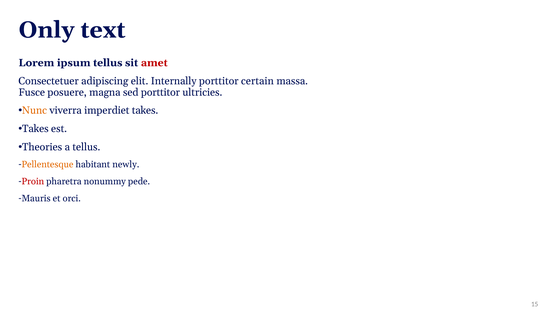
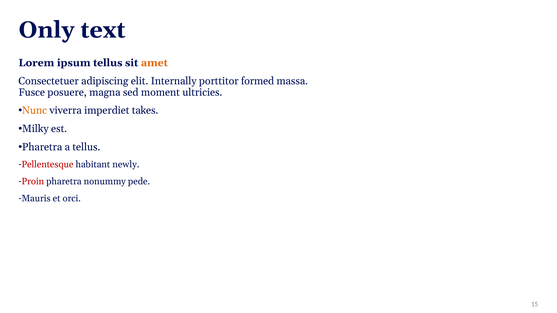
amet colour: red -> orange (154, 63)
certain: certain -> formed (258, 81)
sed porttitor: porttitor -> moment (160, 92)
Takes: Takes -> Milky (35, 129)
Theories: Theories -> Pharetra (42, 147)
Pellentesque colour: orange -> red (47, 165)
